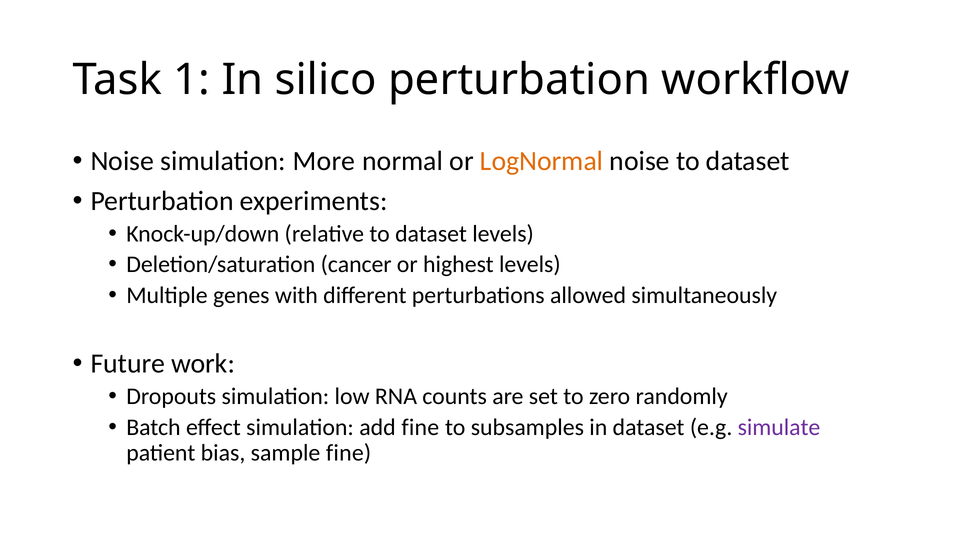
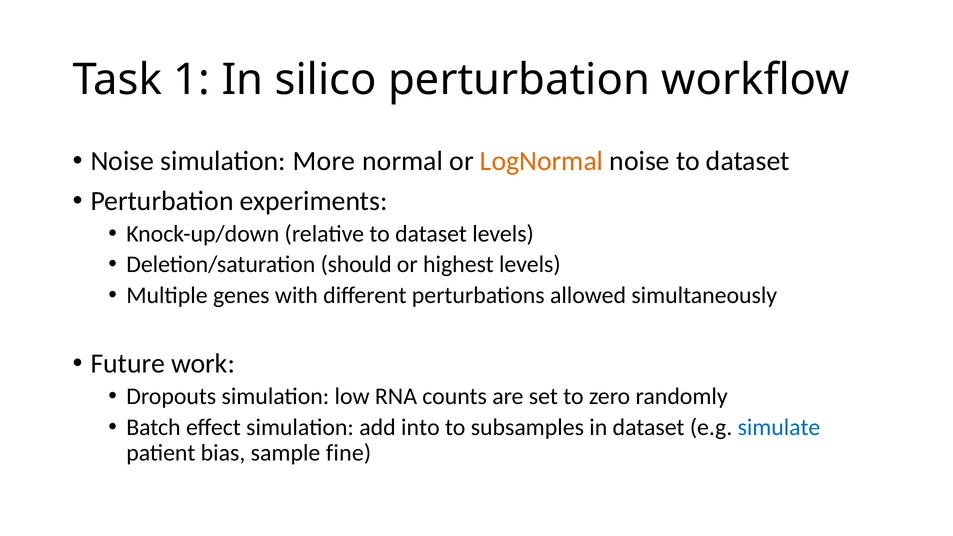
cancer: cancer -> should (356, 265)
add fine: fine -> into (420, 427)
simulate colour: purple -> blue (779, 427)
